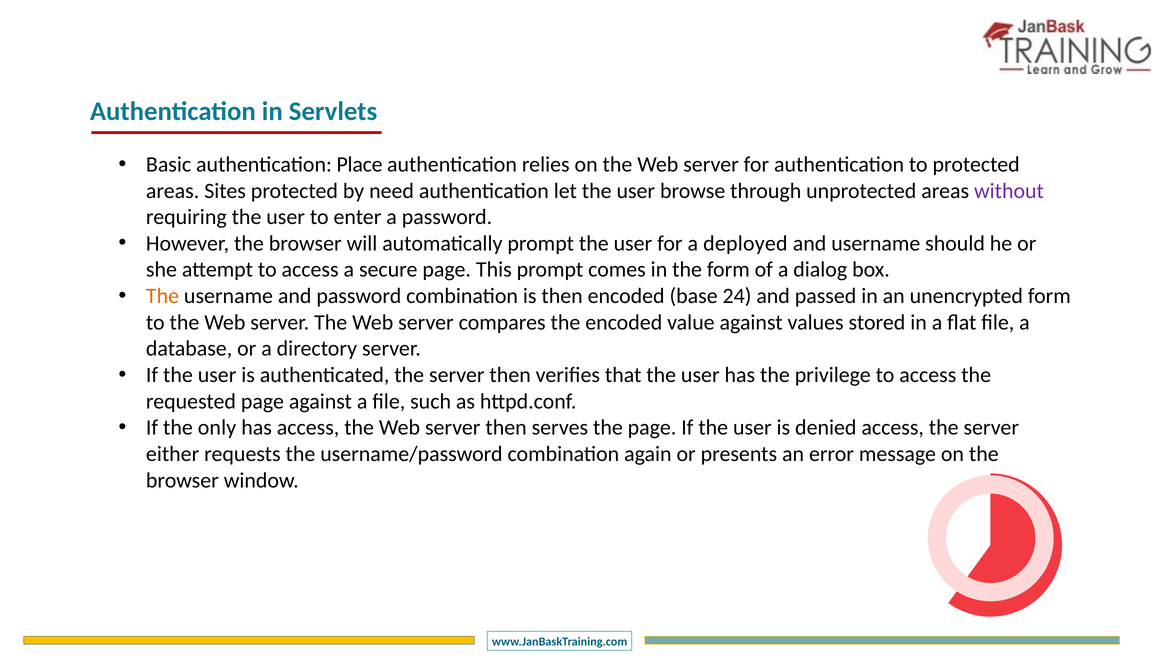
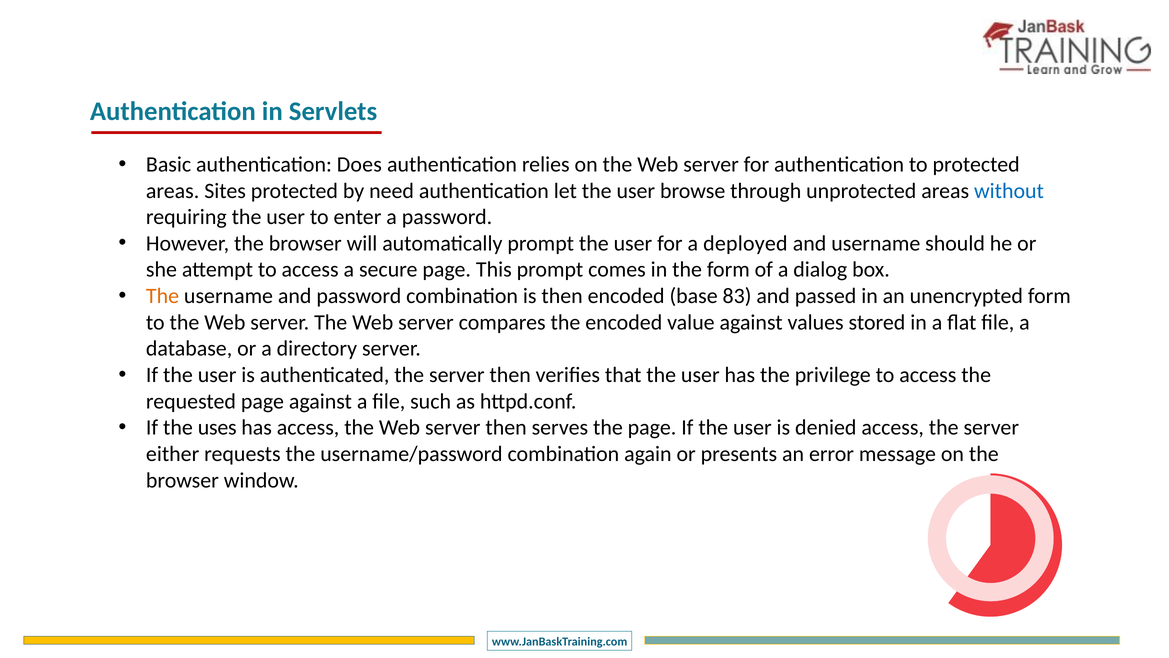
Place: Place -> Does (359, 164)
without colour: purple -> blue (1009, 191)
24: 24 -> 83 (737, 296)
only: only -> uses (217, 427)
